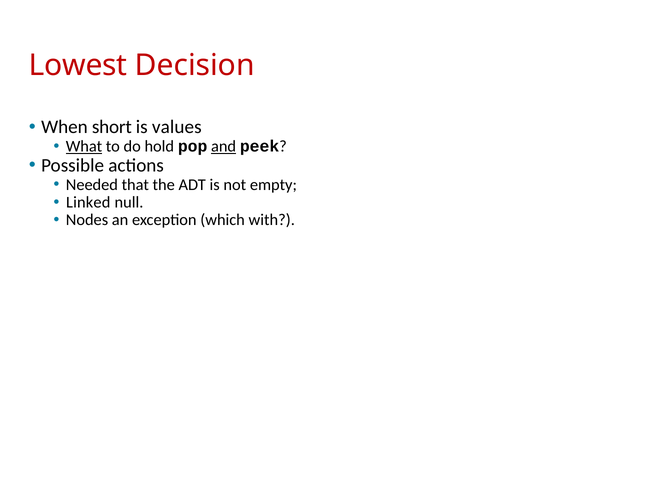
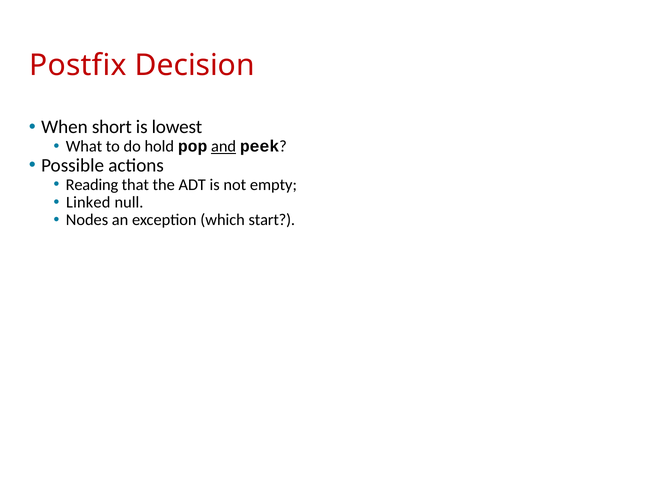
Lowest: Lowest -> Postfix (78, 65)
values: values -> lowest (177, 127)
What underline: present -> none (84, 146)
Needed: Needed -> Reading (92, 185)
with: with -> start (272, 220)
